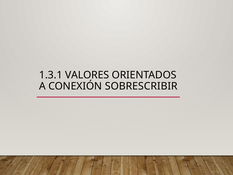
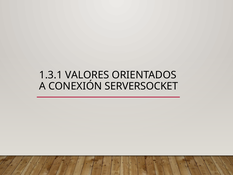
SOBRESCRIBIR: SOBRESCRIBIR -> SERVERSOCKET (141, 86)
